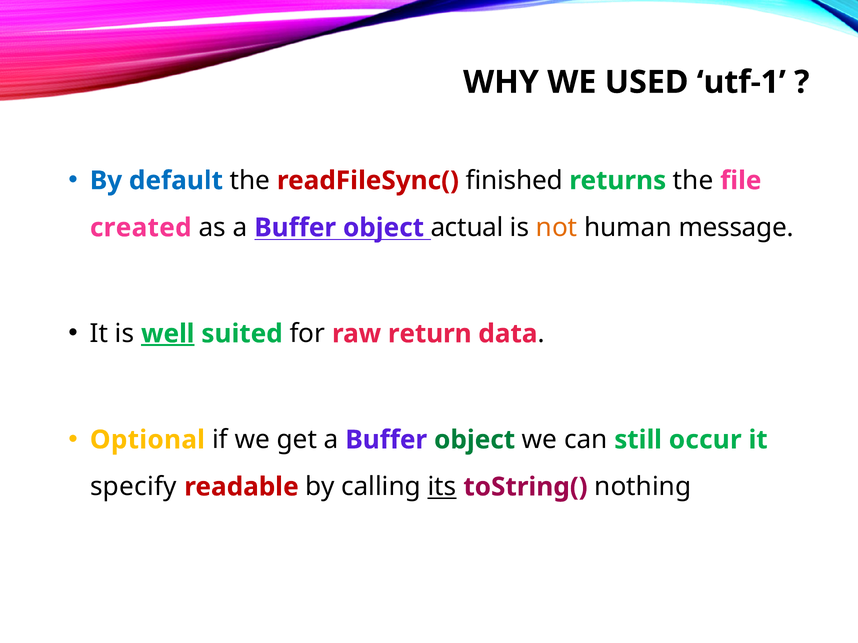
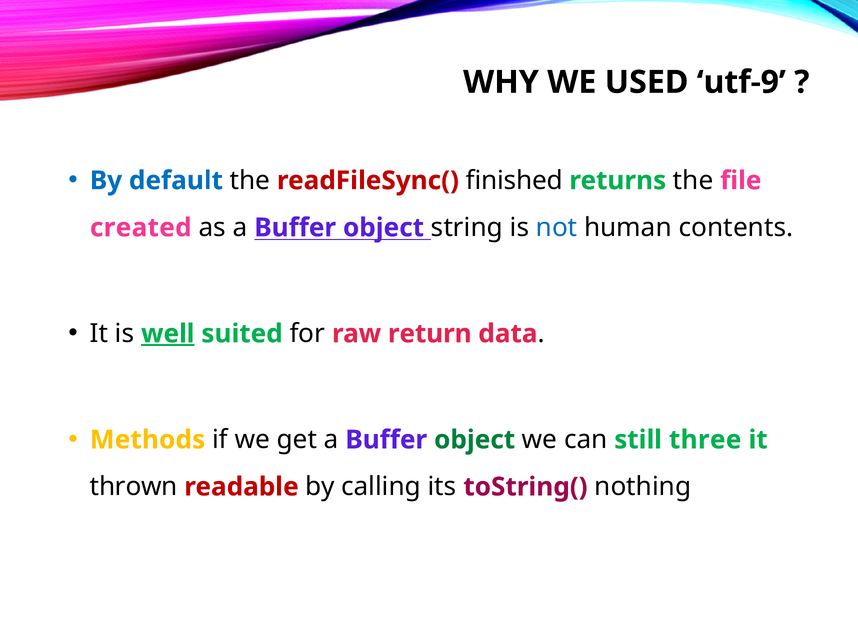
utf-1: utf-1 -> utf-9 (741, 82)
actual: actual -> string (467, 228)
not colour: orange -> blue (557, 228)
message: message -> contents (736, 228)
Optional: Optional -> Methods (148, 440)
occur: occur -> three (705, 440)
specify: specify -> thrown (134, 487)
its underline: present -> none (442, 487)
